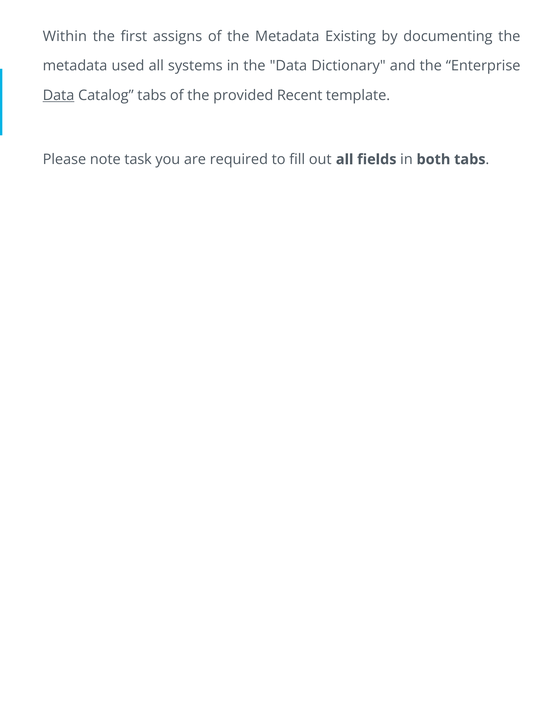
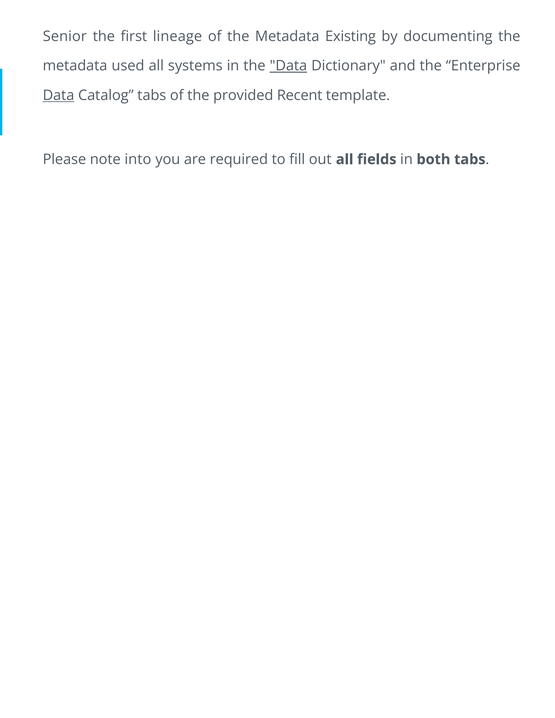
Within: Within -> Senior (65, 36)
assigns: assigns -> lineage (177, 36)
Data underline: none -> present (288, 66)
task: task -> into (138, 159)
